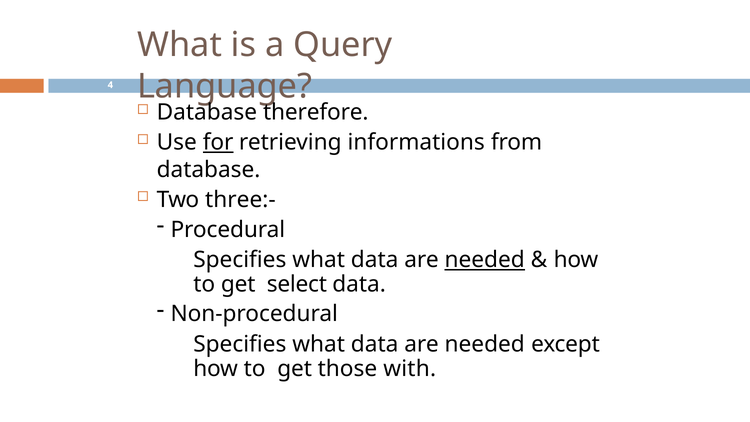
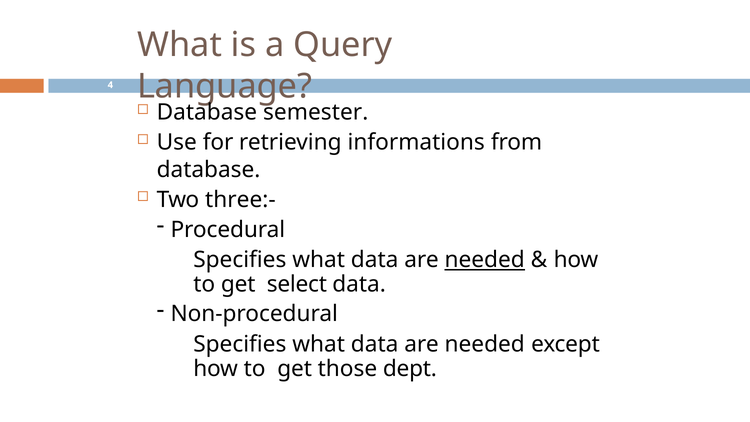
therefore: therefore -> semester (316, 112)
for underline: present -> none (218, 142)
with: with -> dept (410, 369)
